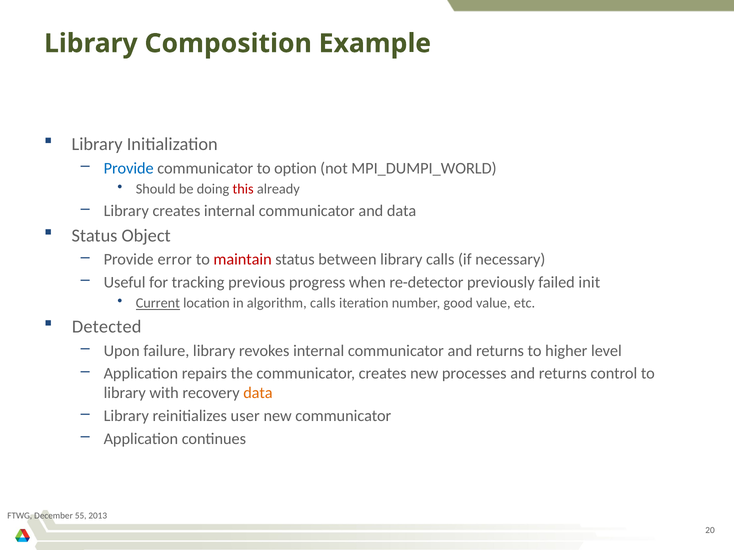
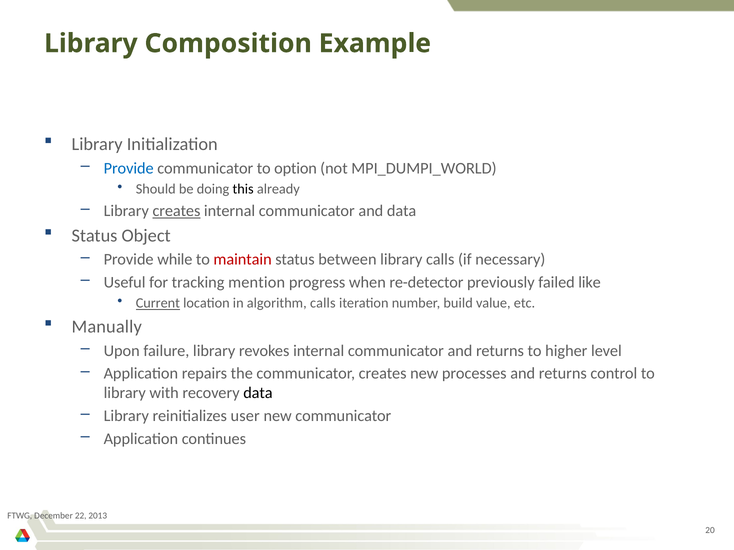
this colour: red -> black (243, 189)
creates underline: none -> present (176, 211)
error: error -> while (175, 260)
previous: previous -> mention (257, 282)
init: init -> like (589, 282)
good: good -> build (458, 304)
Detected: Detected -> Manually (107, 327)
data colour: orange -> black (258, 393)
55: 55 -> 22 (81, 516)
